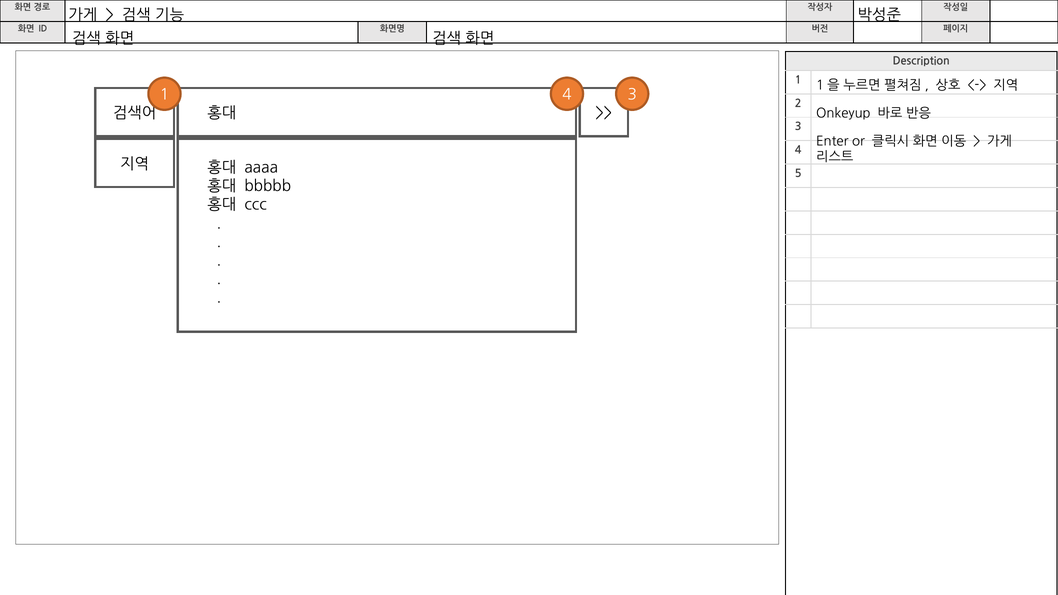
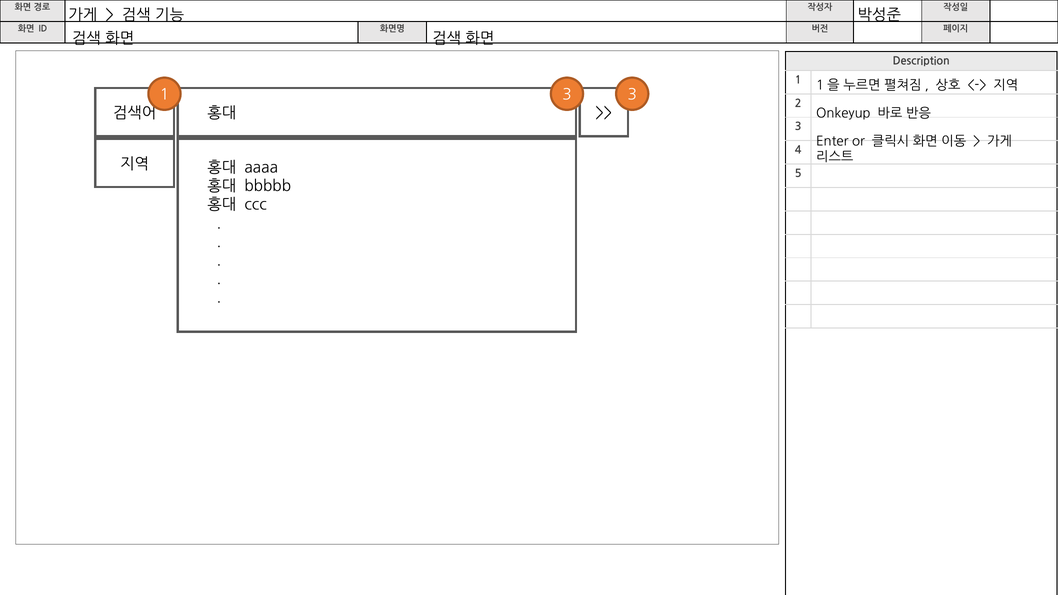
1 4: 4 -> 3 (567, 95)
